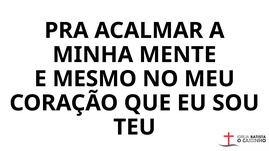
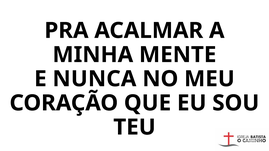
MESMO: MESMO -> NUNCA (94, 79)
